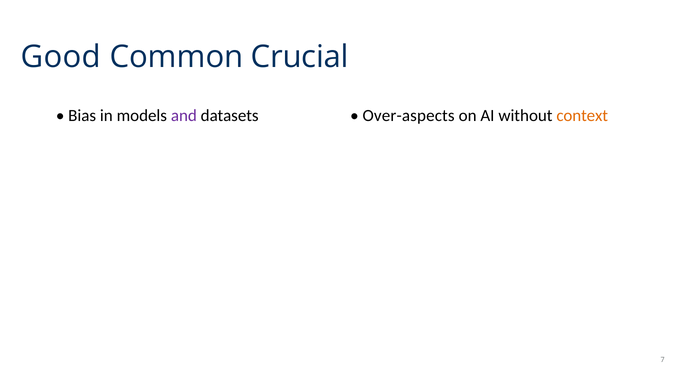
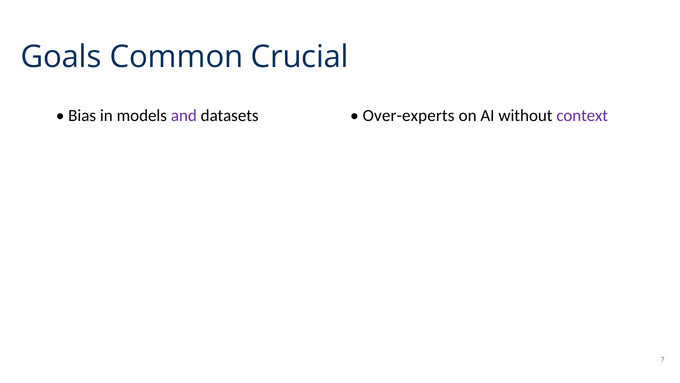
Good: Good -> Goals (61, 57)
Over-aspects: Over-aspects -> Over-experts (409, 116)
context colour: orange -> purple (582, 116)
